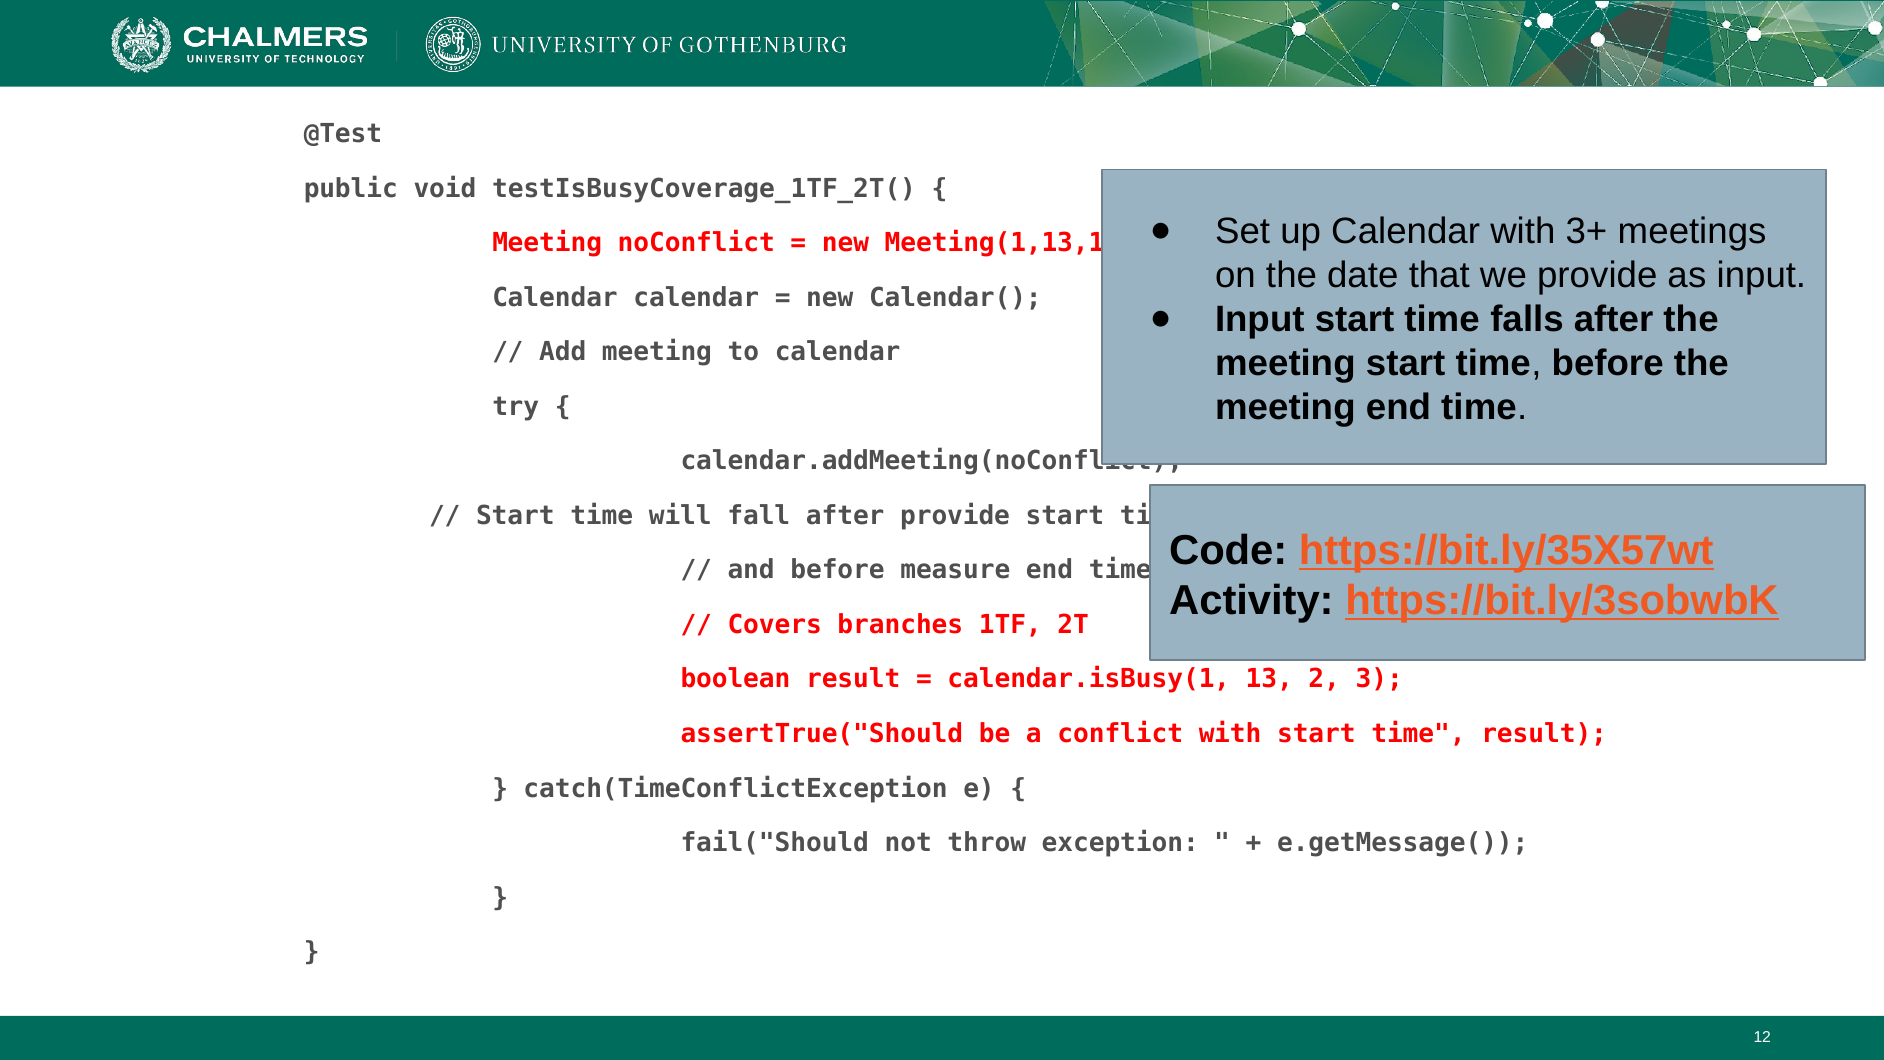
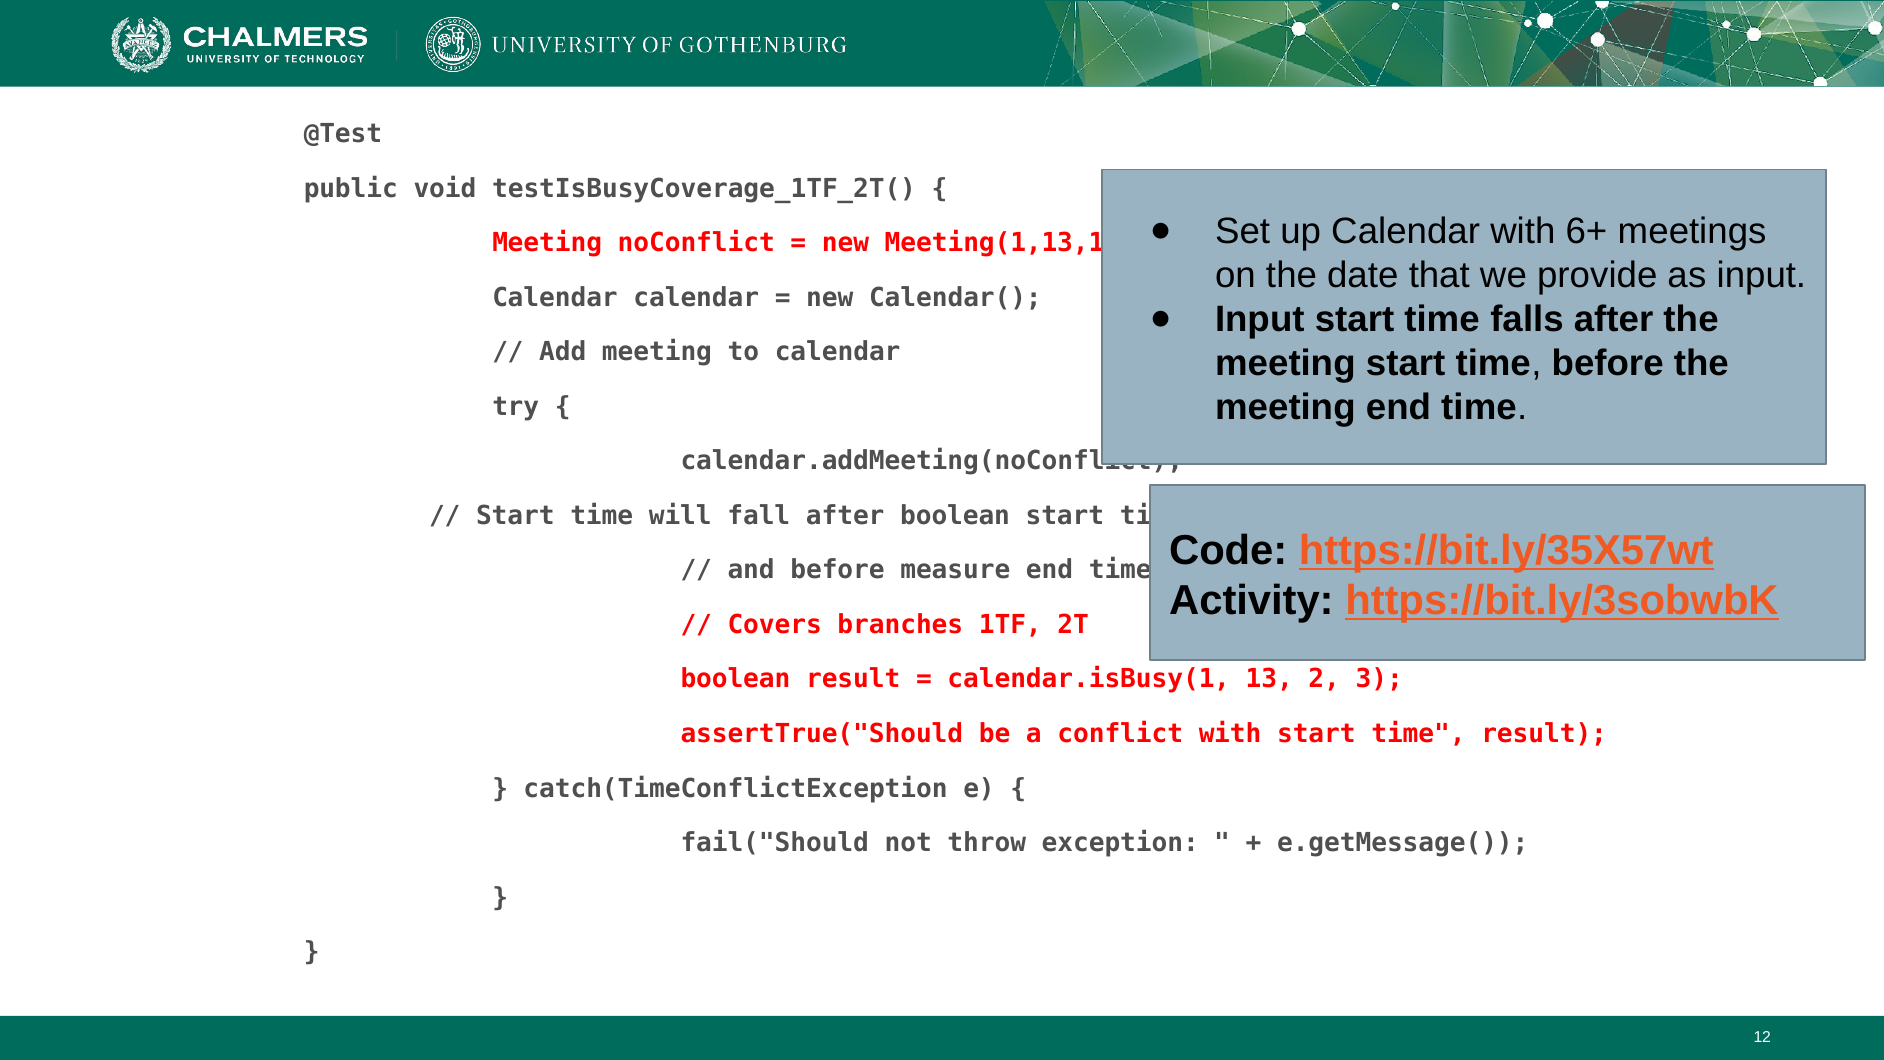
3+: 3+ -> 6+ (1586, 231)
after provide: provide -> boolean (955, 516)
